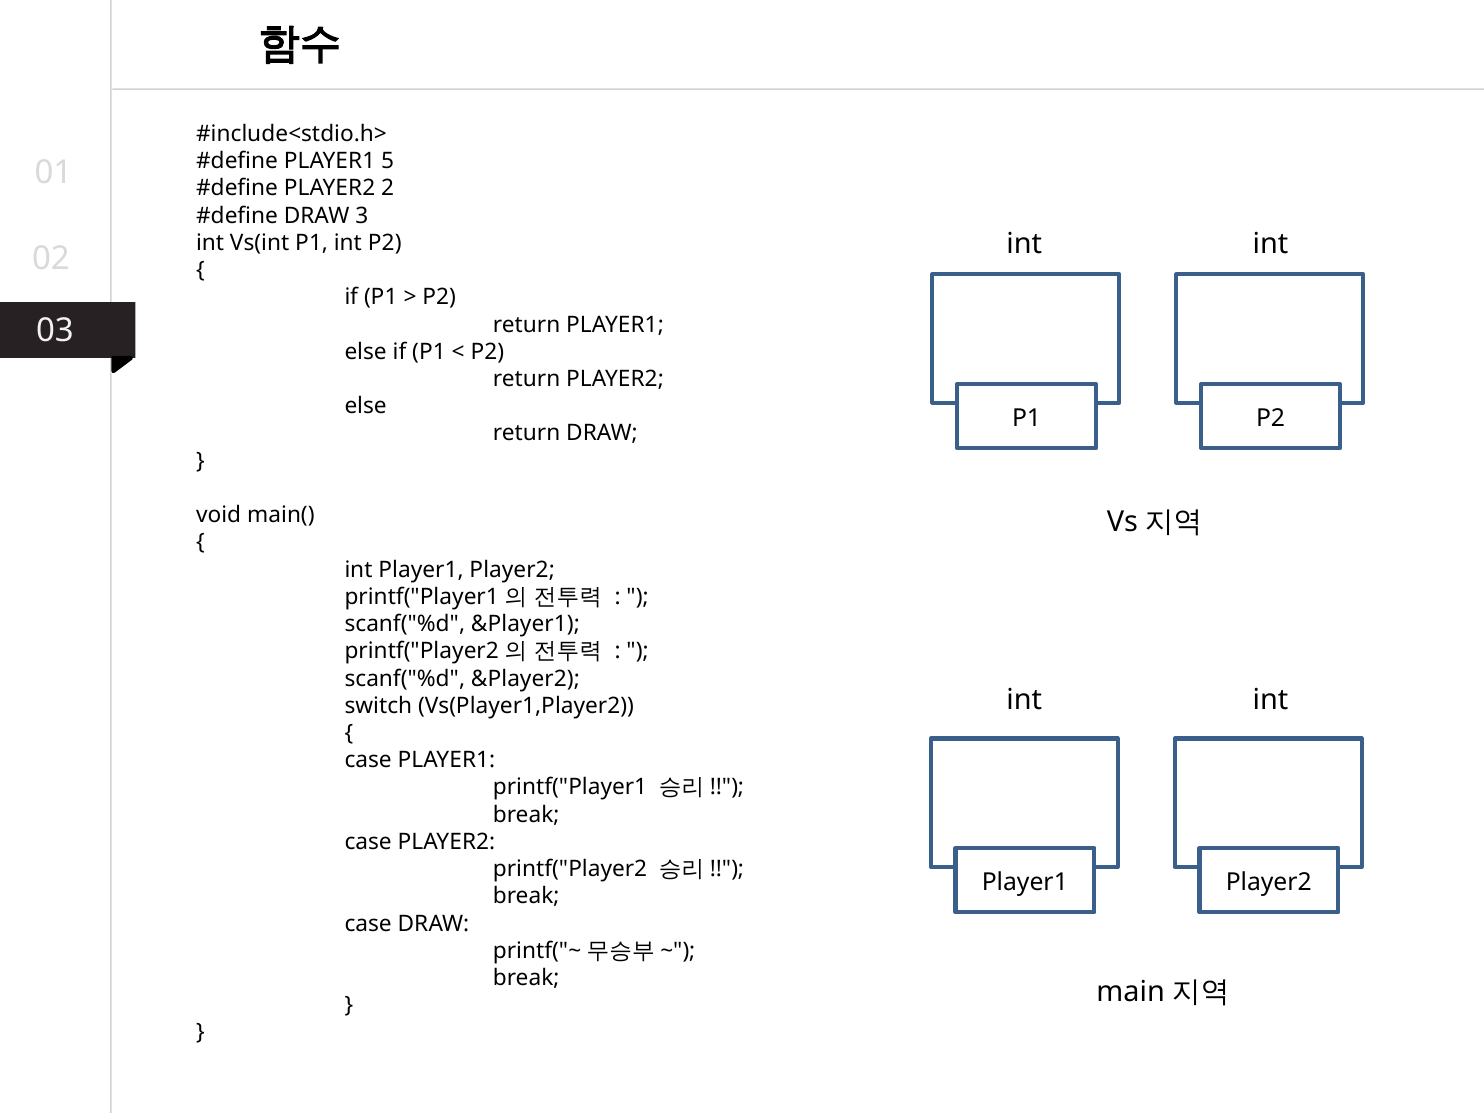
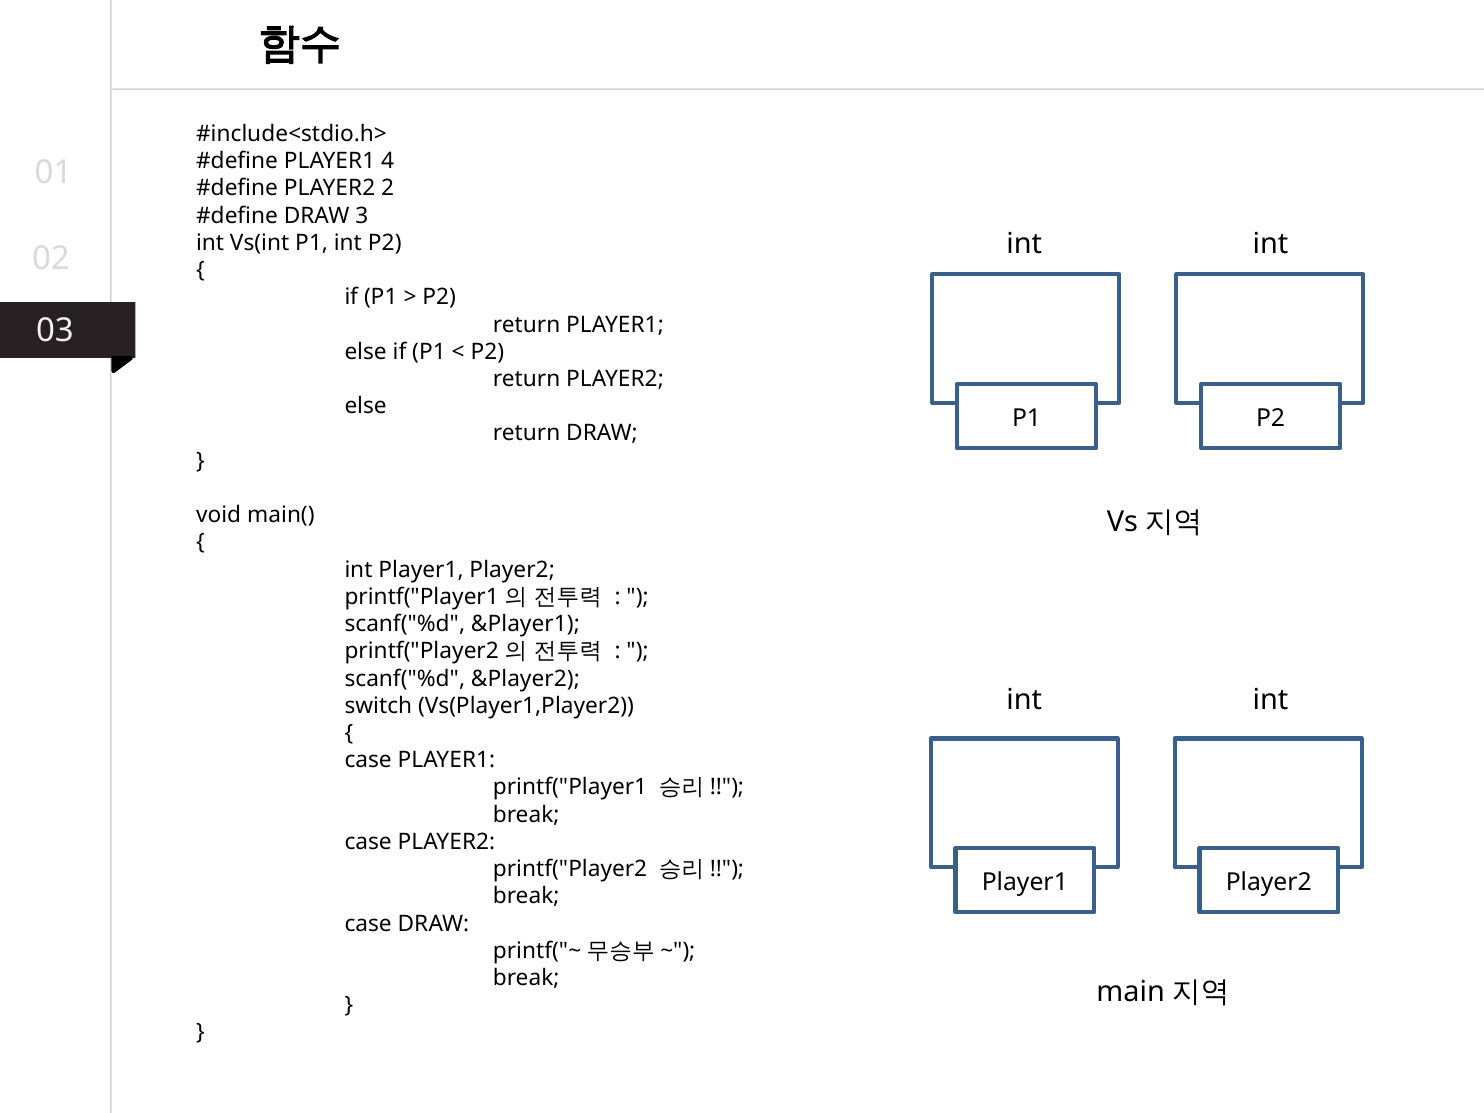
5: 5 -> 4 (388, 161)
